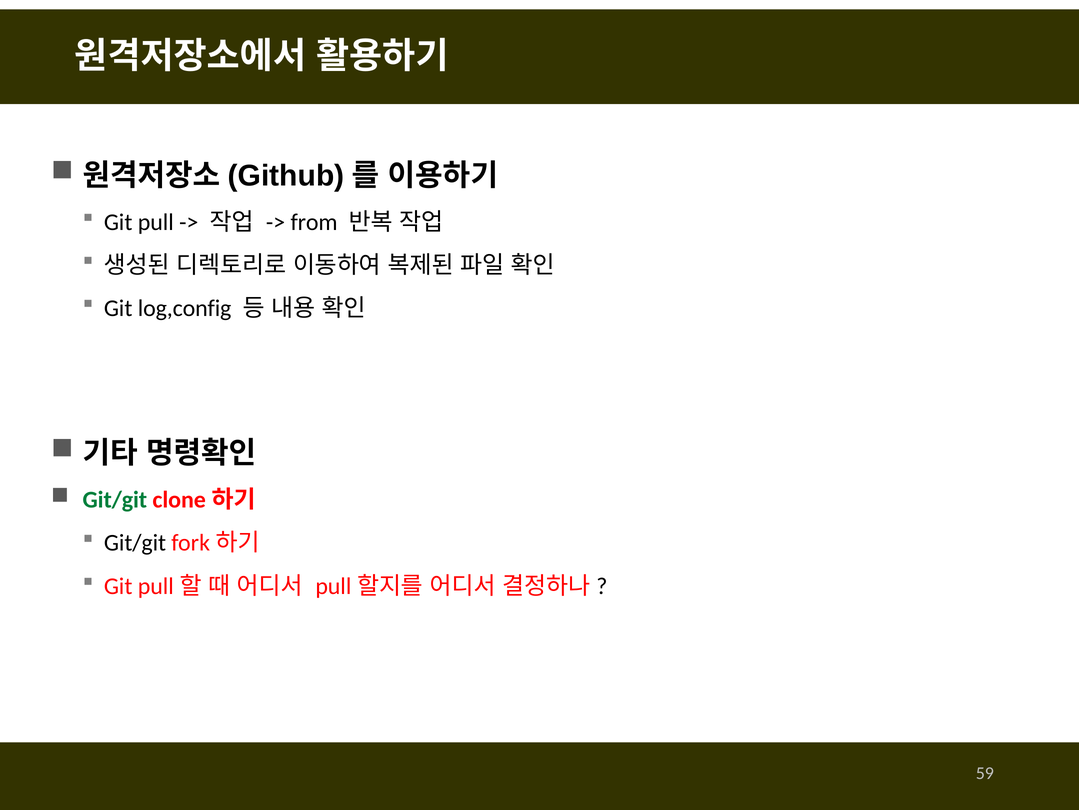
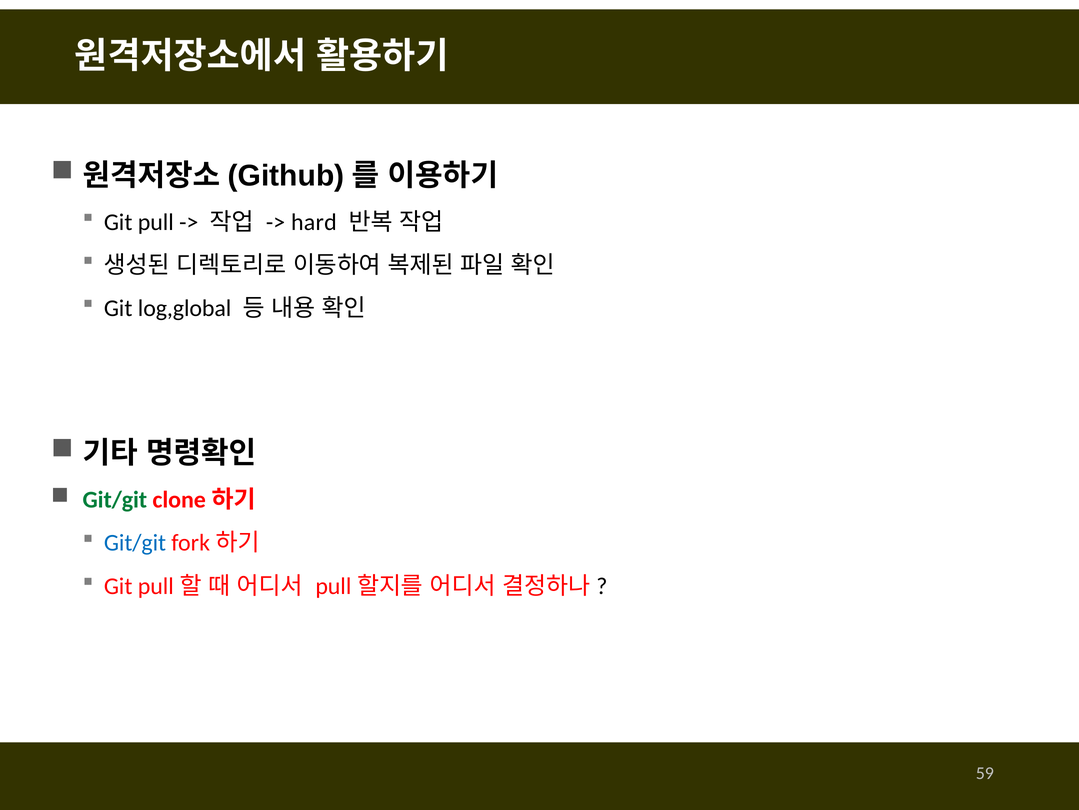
from: from -> hard (314, 222)
log,config: log,config -> log,global (185, 308)
Git/git colour: black -> blue (135, 543)
